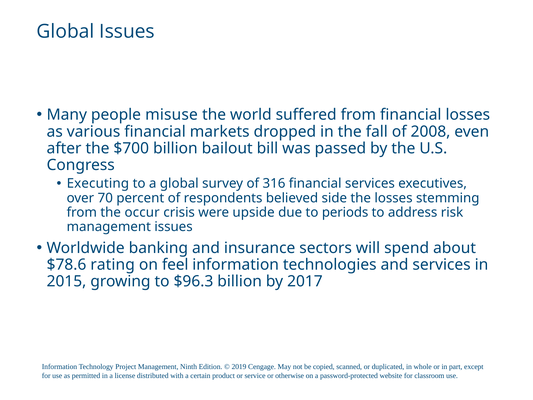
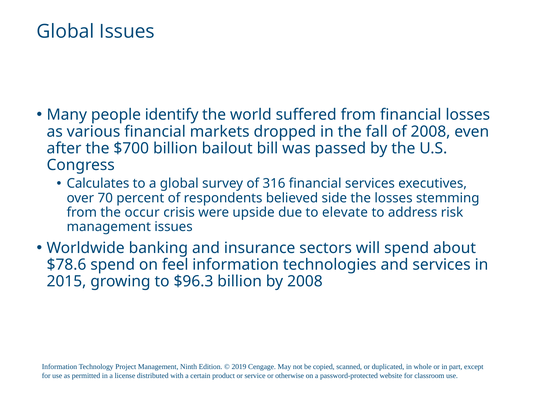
misuse: misuse -> identify (172, 115)
Executing: Executing -> Calculates (98, 183)
periods: periods -> elevate (345, 212)
$78.6 rating: rating -> spend (113, 265)
by 2017: 2017 -> 2008 (305, 281)
